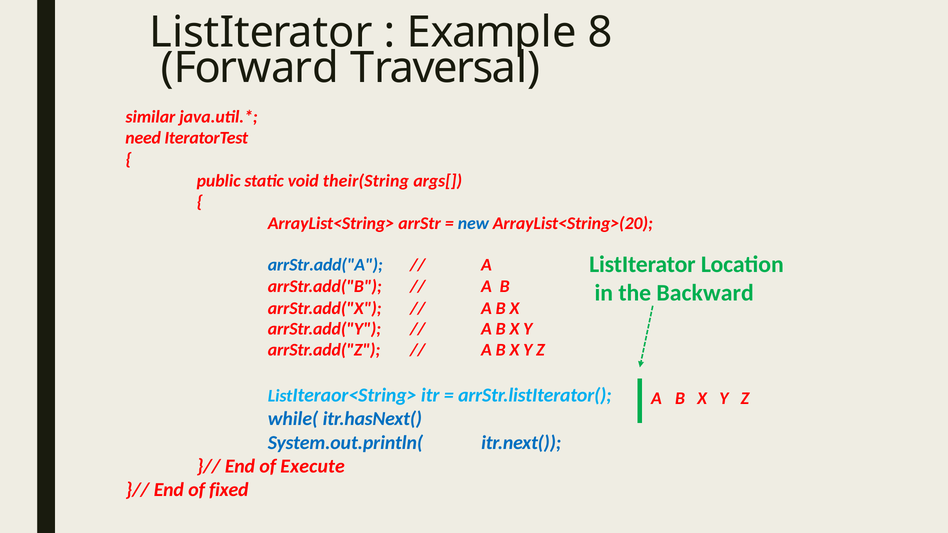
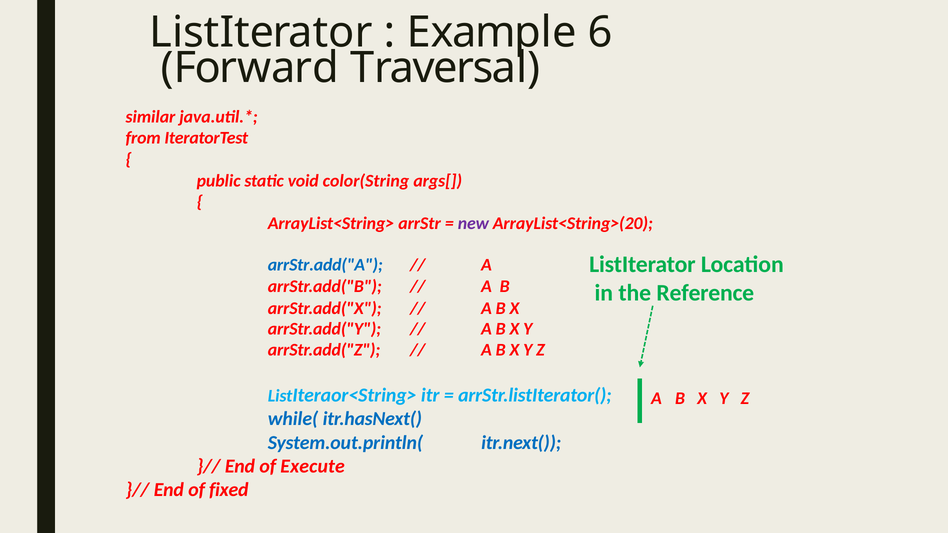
8: 8 -> 6 (600, 32)
need: need -> from (143, 138)
their(String: their(String -> color(String (366, 181)
new colour: blue -> purple (473, 223)
Backward: Backward -> Reference (705, 293)
